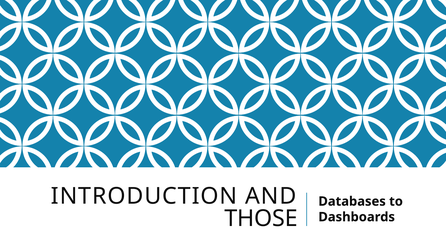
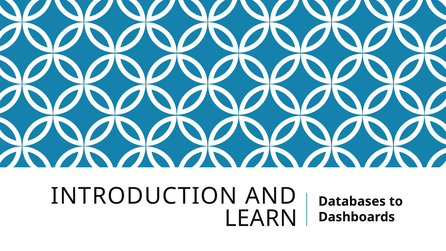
THOSE: THOSE -> LEARN (261, 218)
